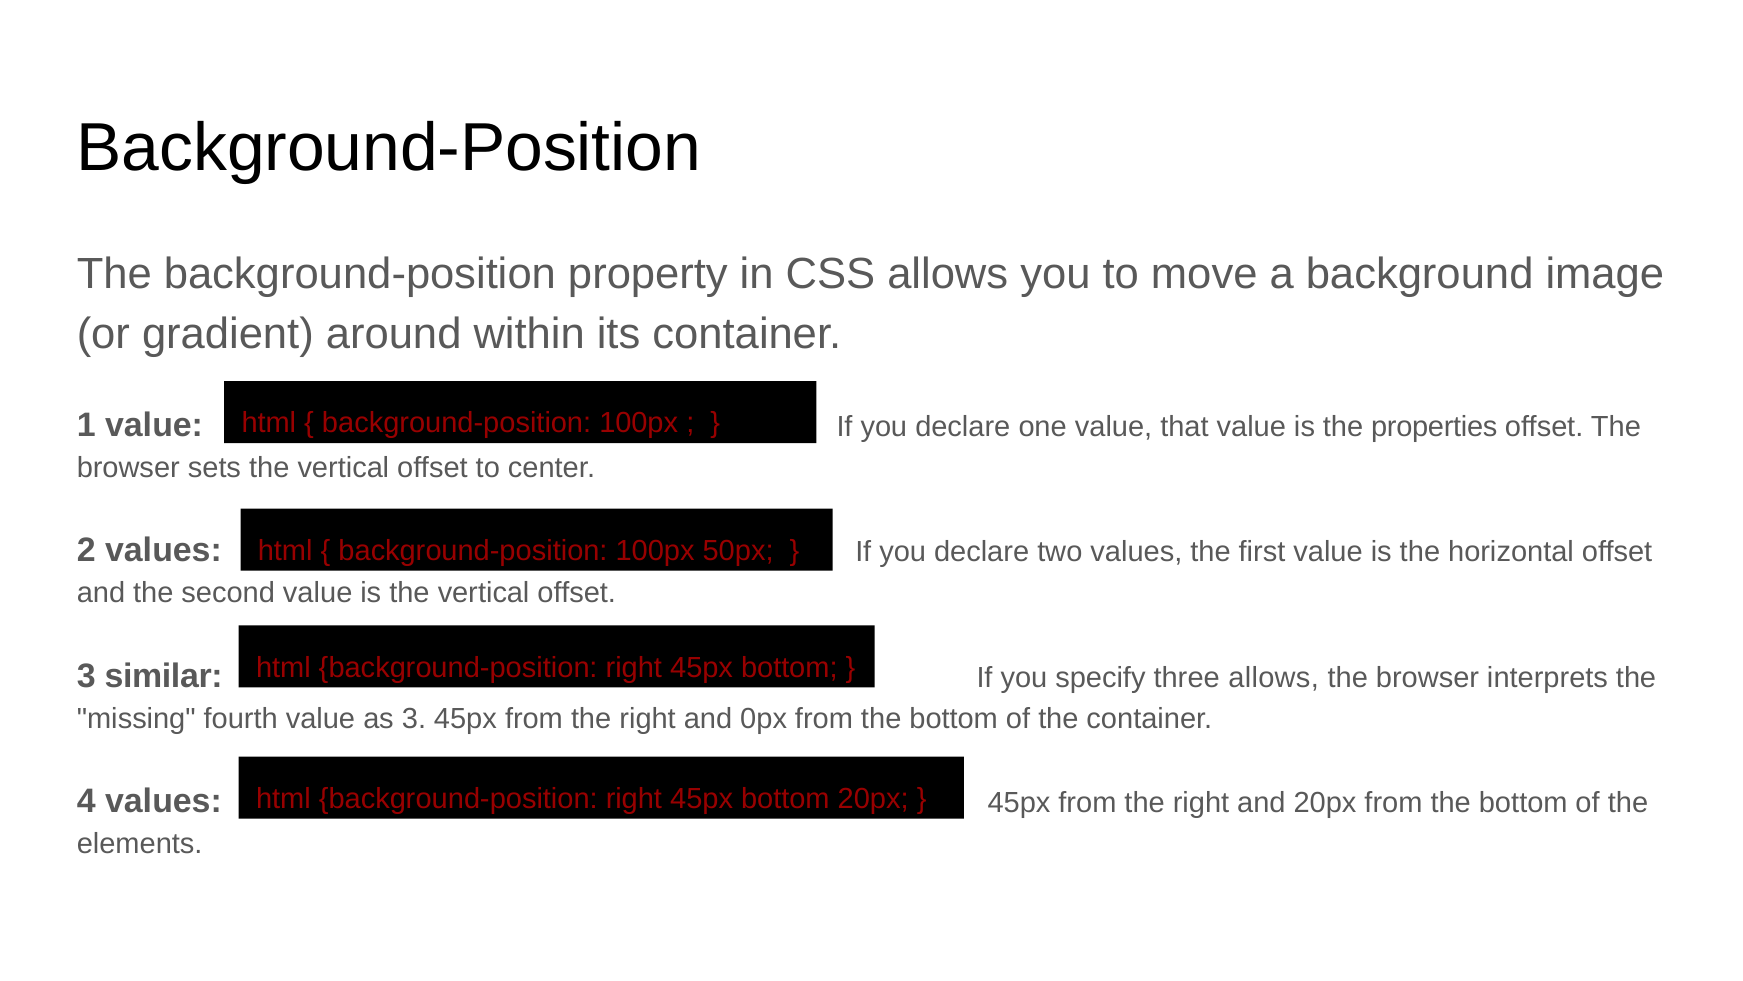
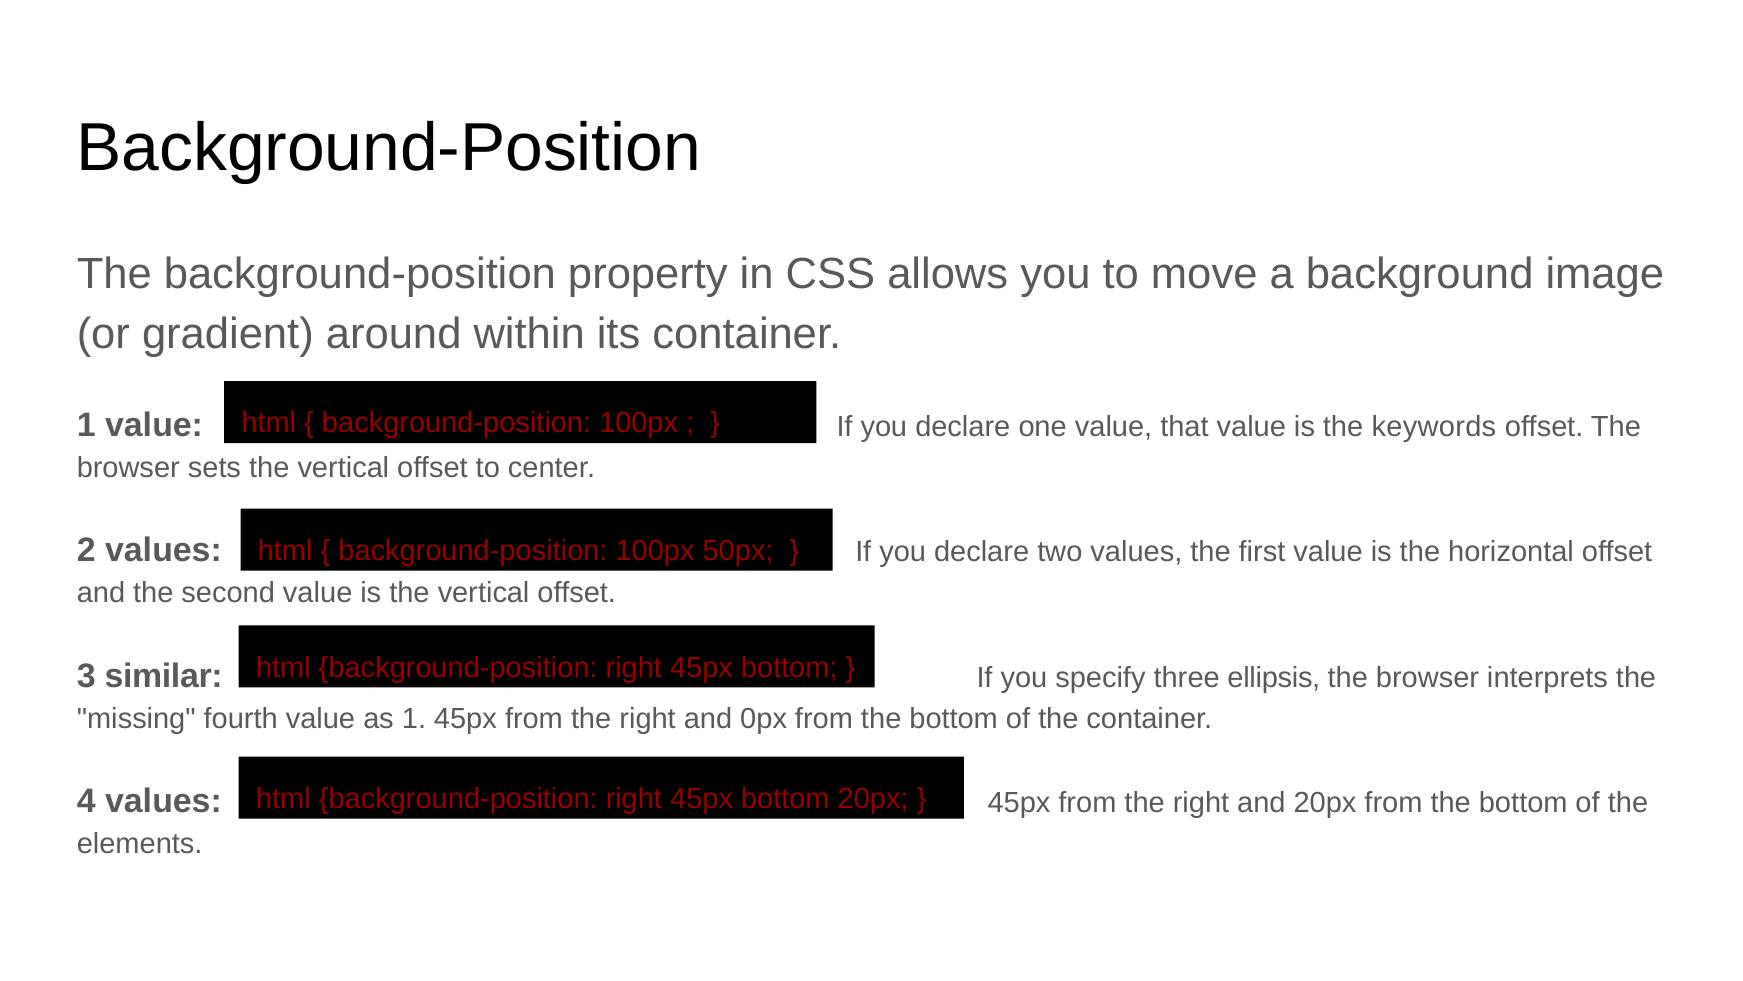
properties: properties -> keywords (1434, 426)
three allows: allows -> ellipsis (1274, 677)
as 3: 3 -> 1 (414, 718)
